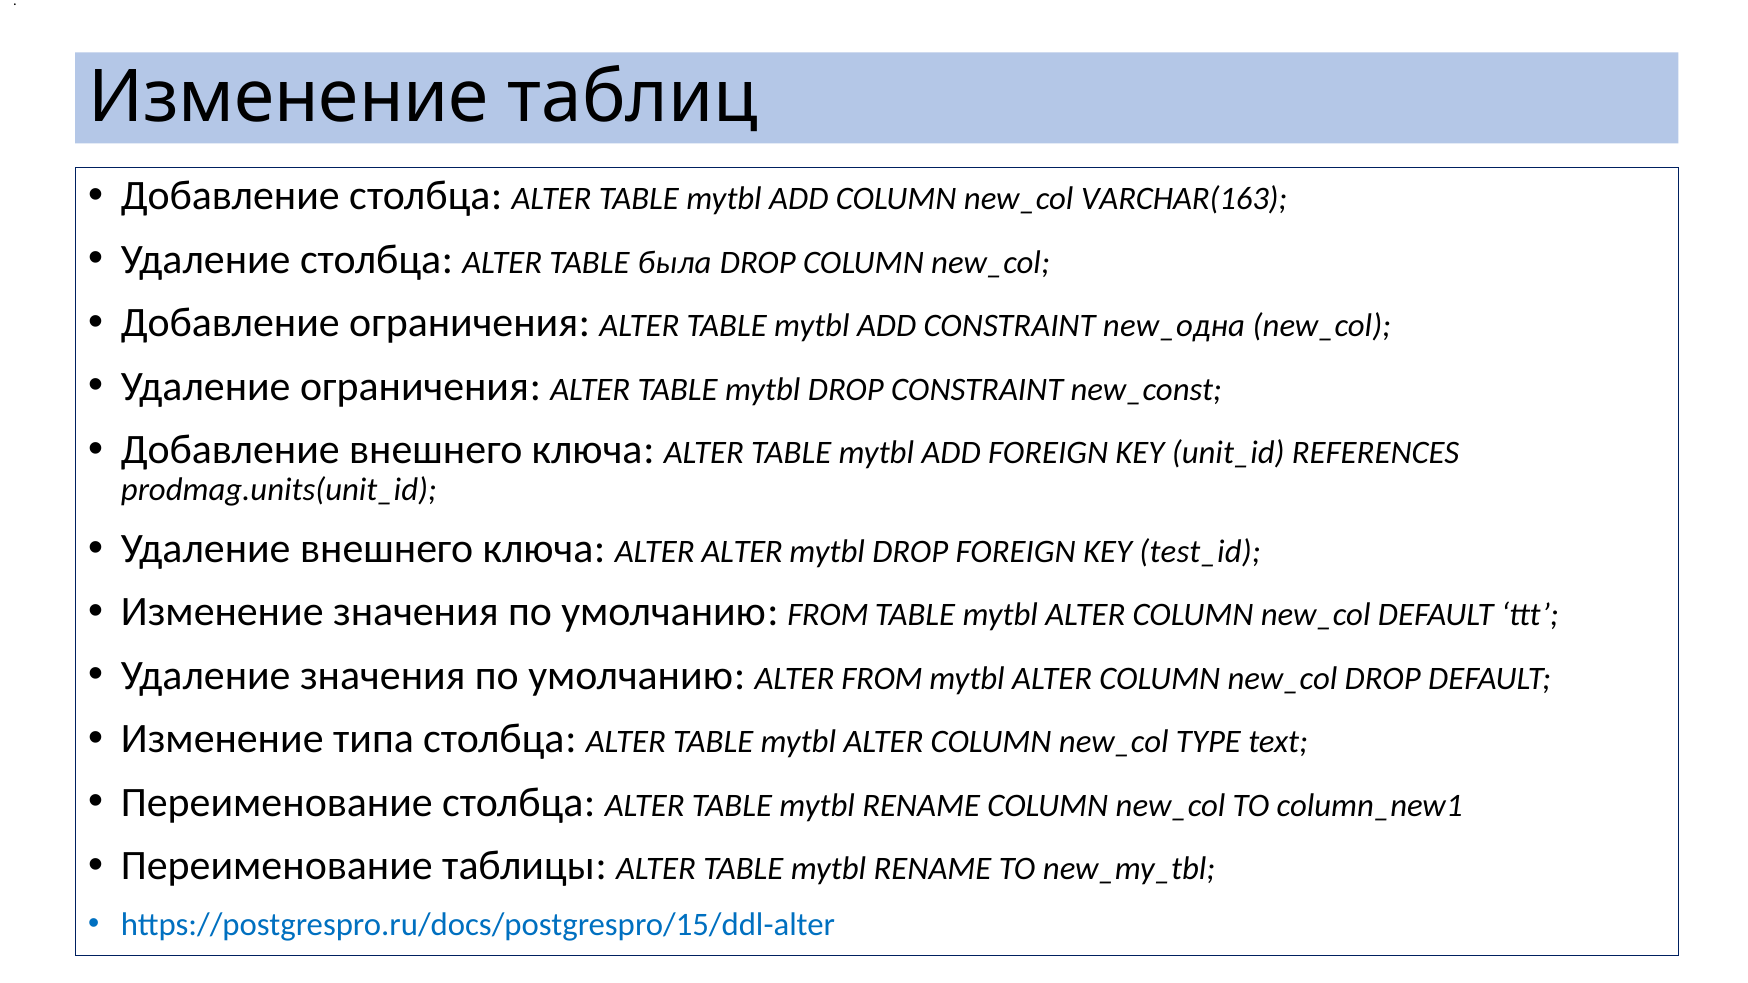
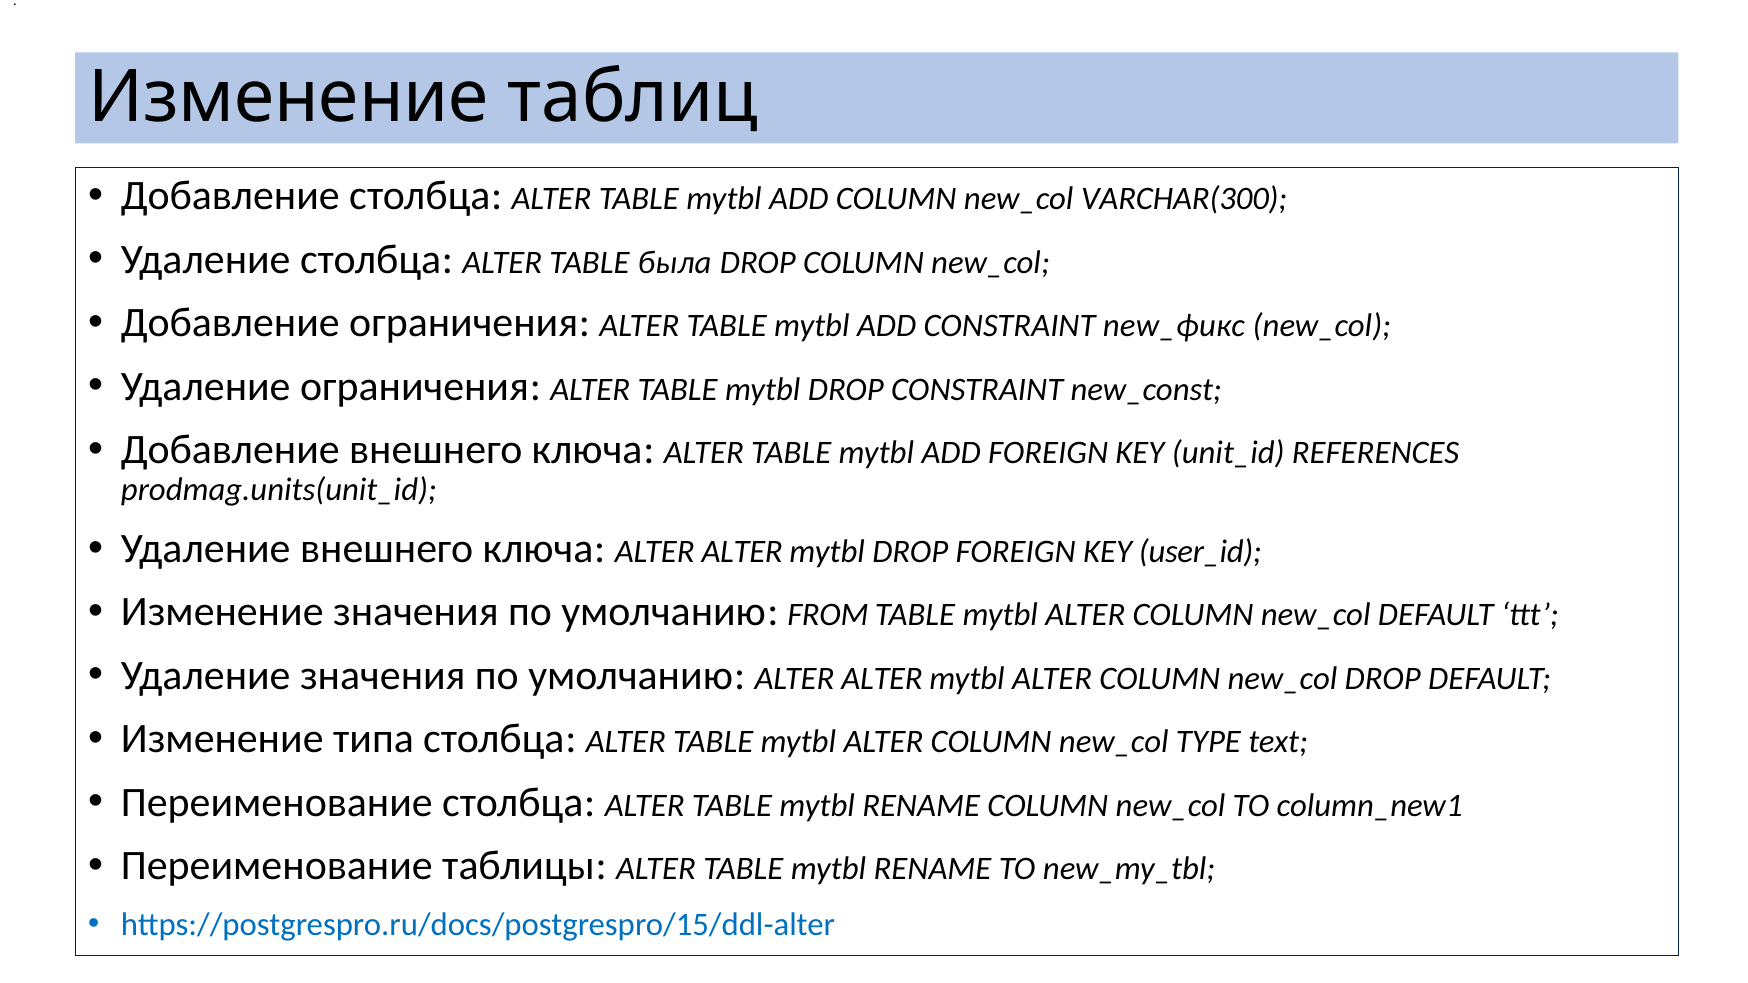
VARCHAR(163: VARCHAR(163 -> VARCHAR(300 (1184, 199)
new_одна: new_одна -> new_фикс (1174, 326)
test_id: test_id -> user_id (1200, 552)
умолчанию ALTER FROM: FROM -> ALTER (882, 679)
